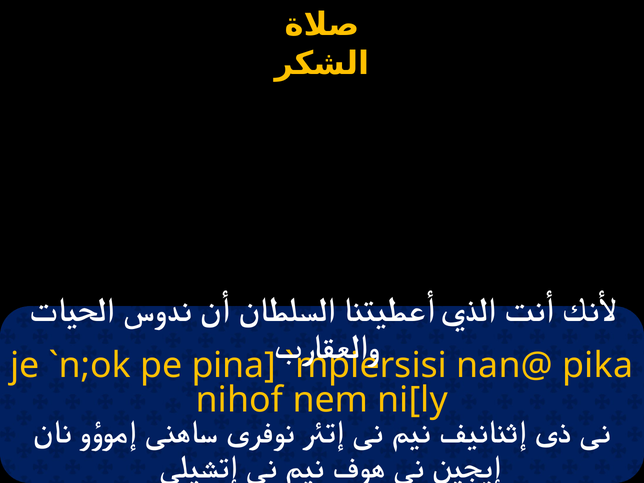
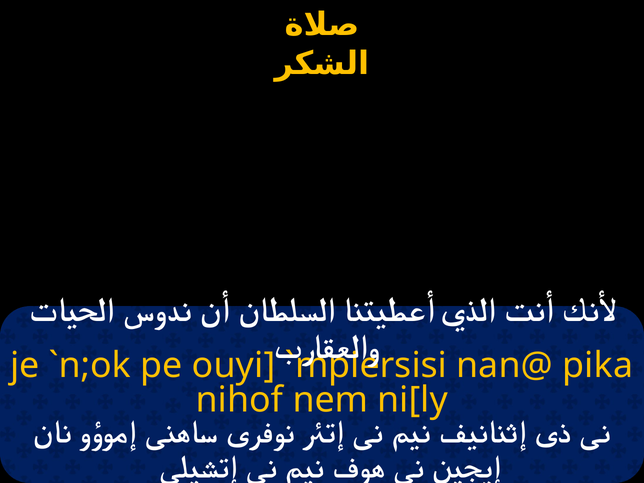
pina: pina -> ouyi (234, 365)
